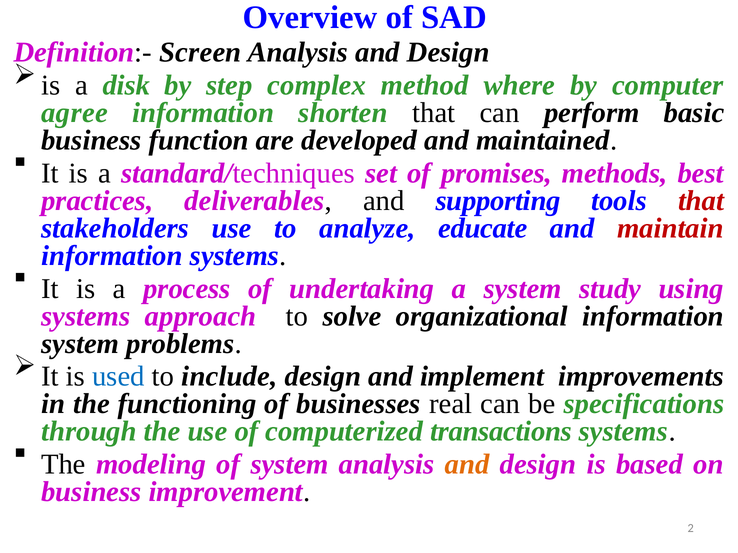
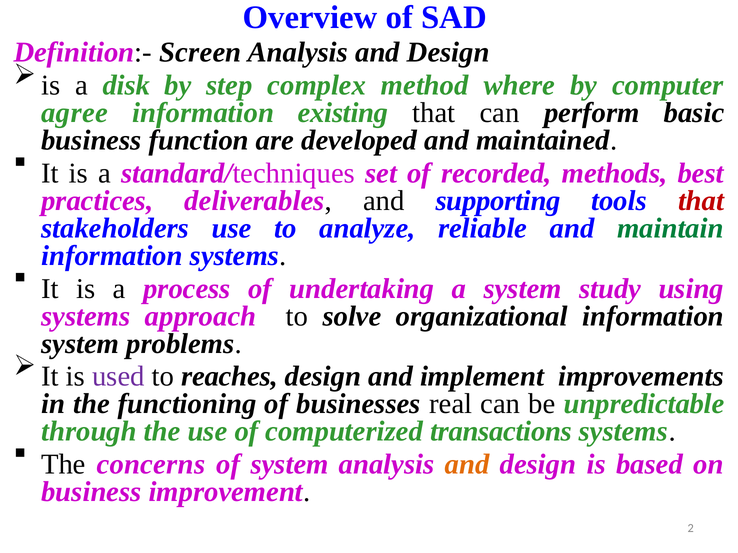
shorten: shorten -> existing (343, 113)
promises: promises -> recorded (496, 173)
educate: educate -> reliable (483, 228)
maintain colour: red -> green (670, 228)
used colour: blue -> purple (118, 377)
include: include -> reaches (230, 377)
specifications: specifications -> unpredictable (644, 404)
modeling: modeling -> concerns (151, 465)
